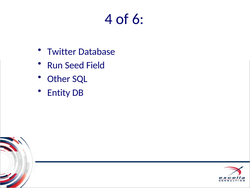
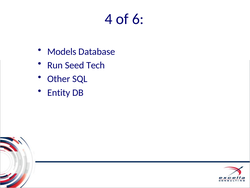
Twitter: Twitter -> Models (62, 51)
Field: Field -> Tech (96, 65)
